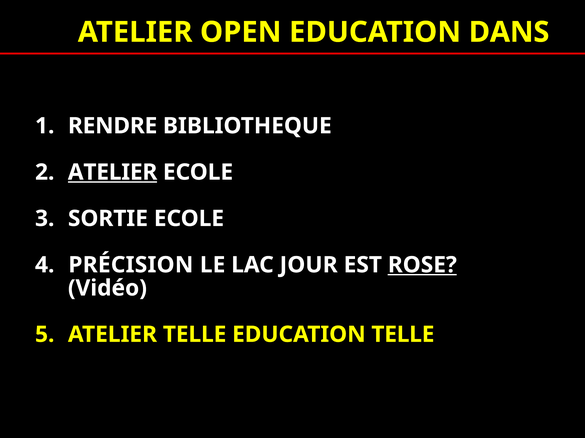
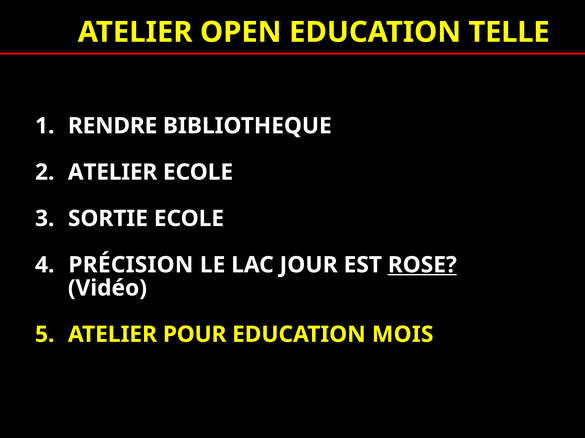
DANS: DANS -> TELLE (509, 32)
ATELIER underline: present -> none (113, 172)
ATELIER TELLE: TELLE -> POUR (195, 335)
EDUCATION TELLE: TELLE -> MOIS (403, 335)
